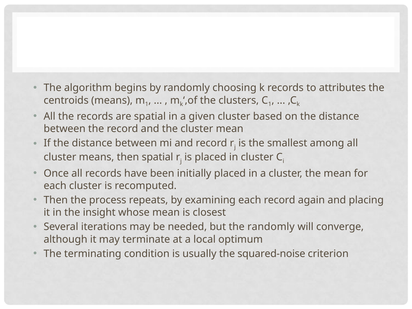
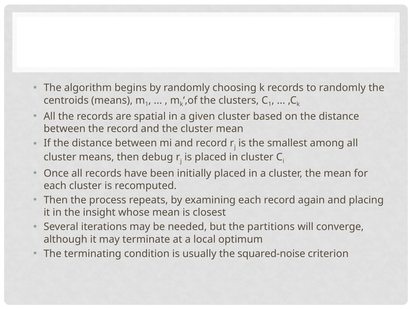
to attributes: attributes -> randomly (342, 88)
then spatial: spatial -> debug (157, 157)
the randomly: randomly -> partitions (271, 227)
